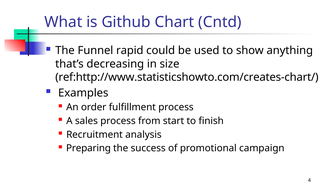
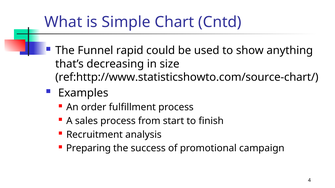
Github: Github -> Simple (126, 22)
ref:http://www.statisticshowto.com/creates-chart/: ref:http://www.statisticshowto.com/creates-chart/ -> ref:http://www.statisticshowto.com/source-chart/ (187, 77)
